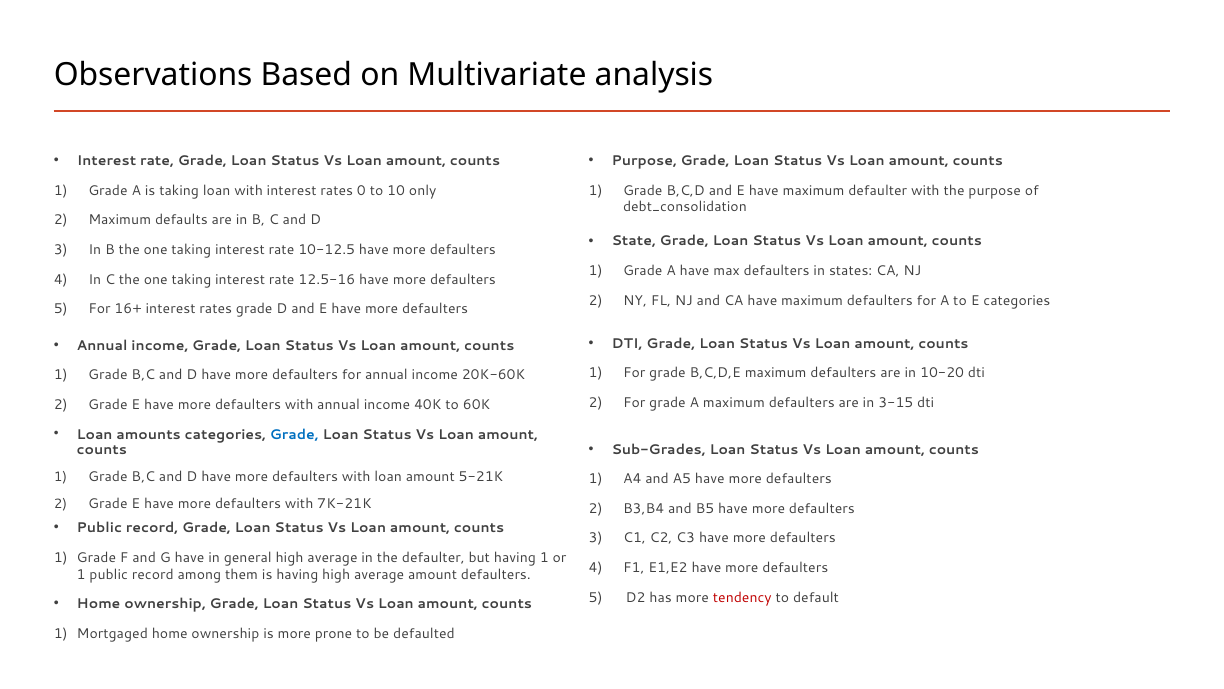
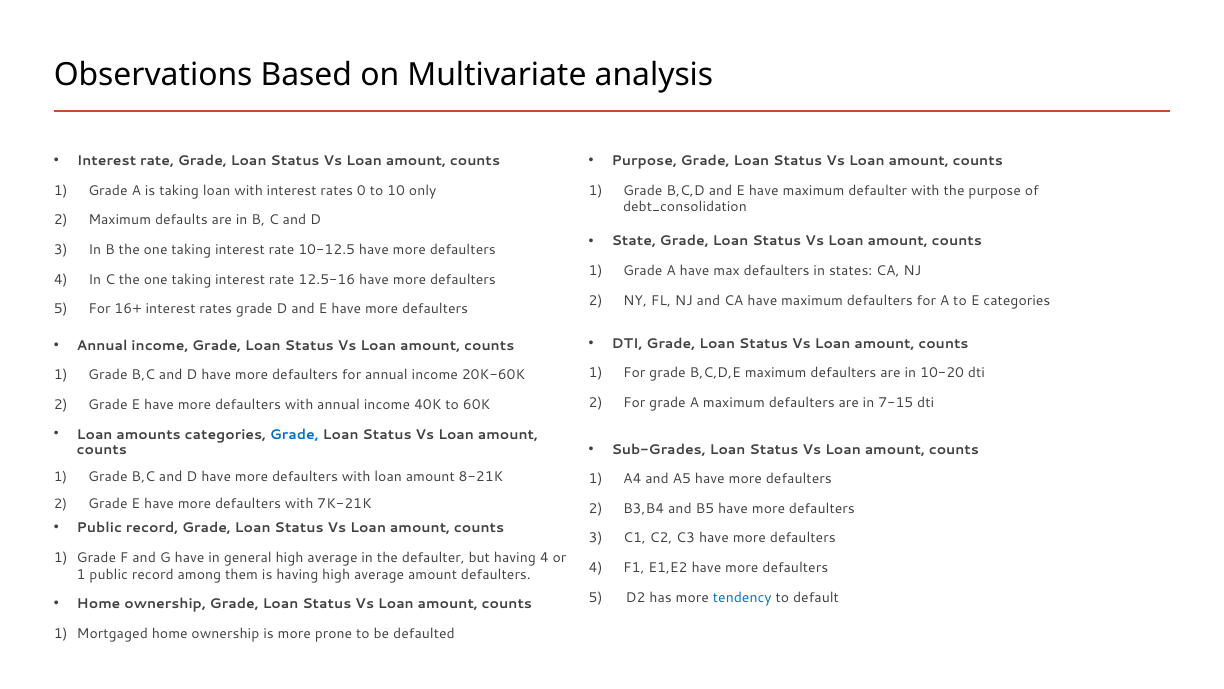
3-15: 3-15 -> 7-15 (896, 403)
5-21K: 5-21K -> 8-21K (481, 477)
having 1: 1 -> 4 (544, 557)
tendency colour: red -> blue (742, 597)
